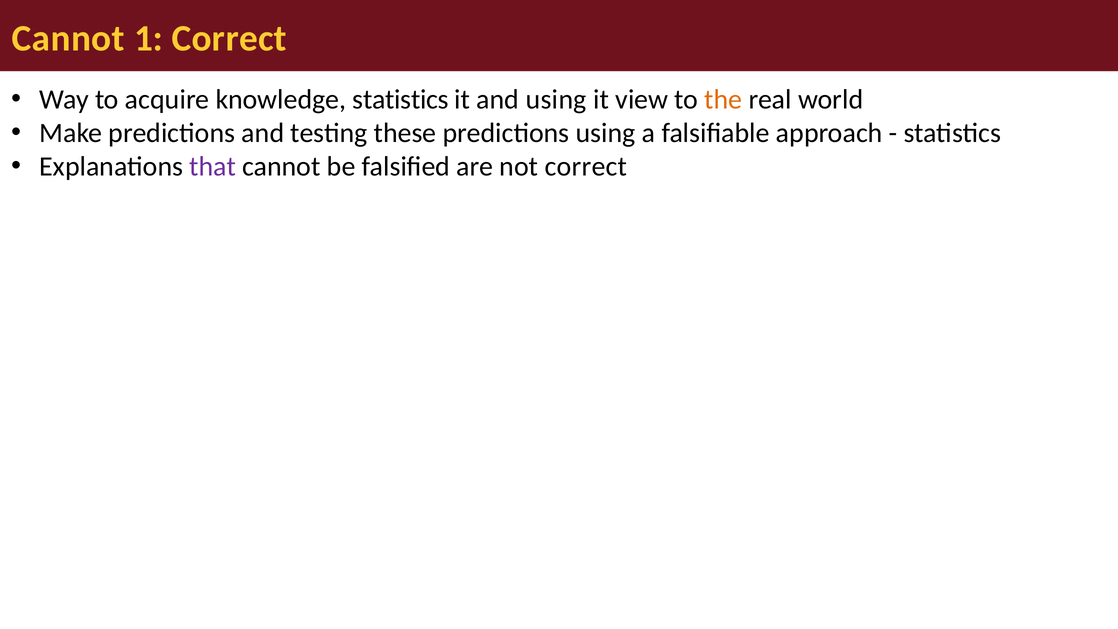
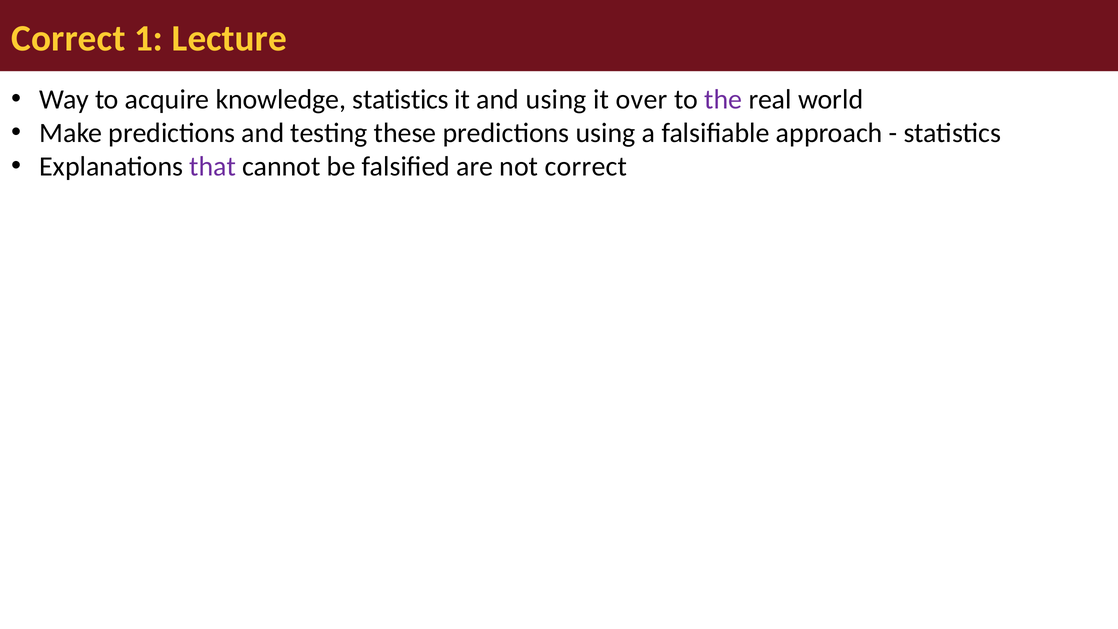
Cannot: Cannot -> Correct (68, 38)
1 Correct: Correct -> Lecture (229, 38)
view: view -> over (642, 99)
the colour: orange -> purple (723, 99)
